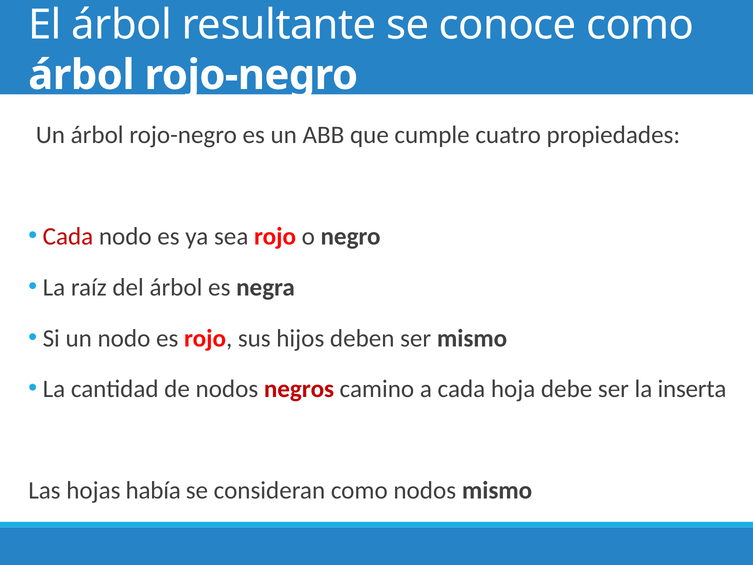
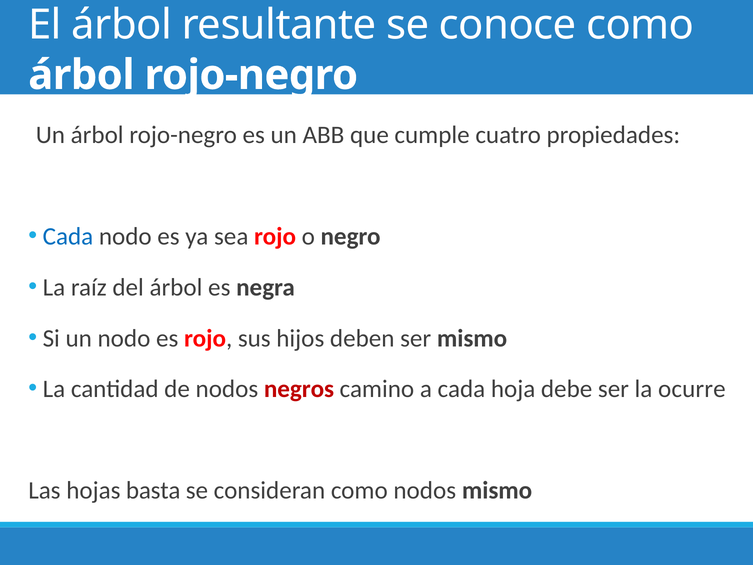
Cada colour: red -> blue (68, 236)
inserta: inserta -> ocurre (692, 389)
había: había -> basta (153, 490)
